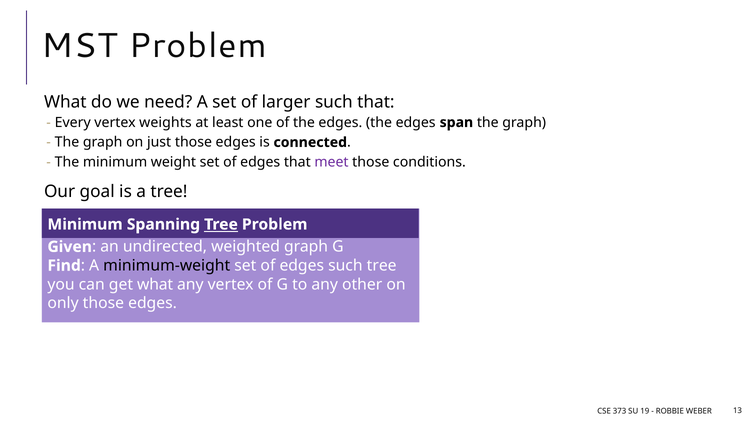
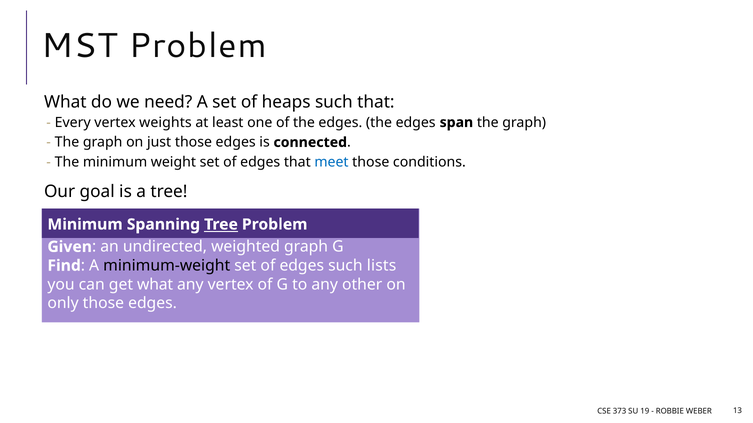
larger: larger -> heaps (286, 102)
meet colour: purple -> blue (331, 162)
such tree: tree -> lists (382, 266)
